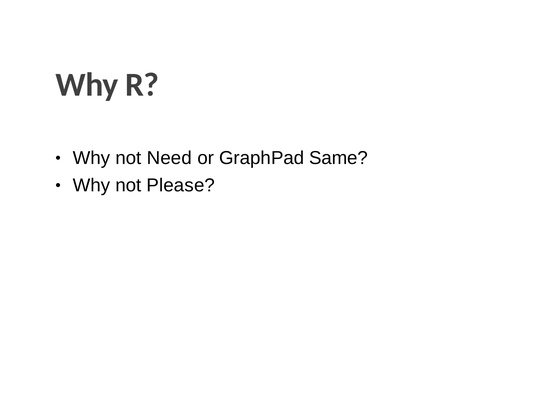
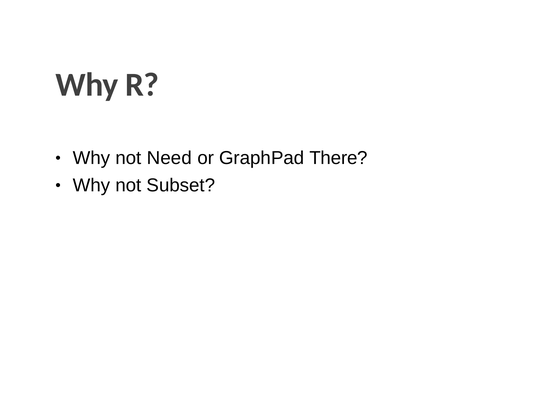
Same: Same -> There (339, 158)
Please: Please -> Subset (181, 185)
